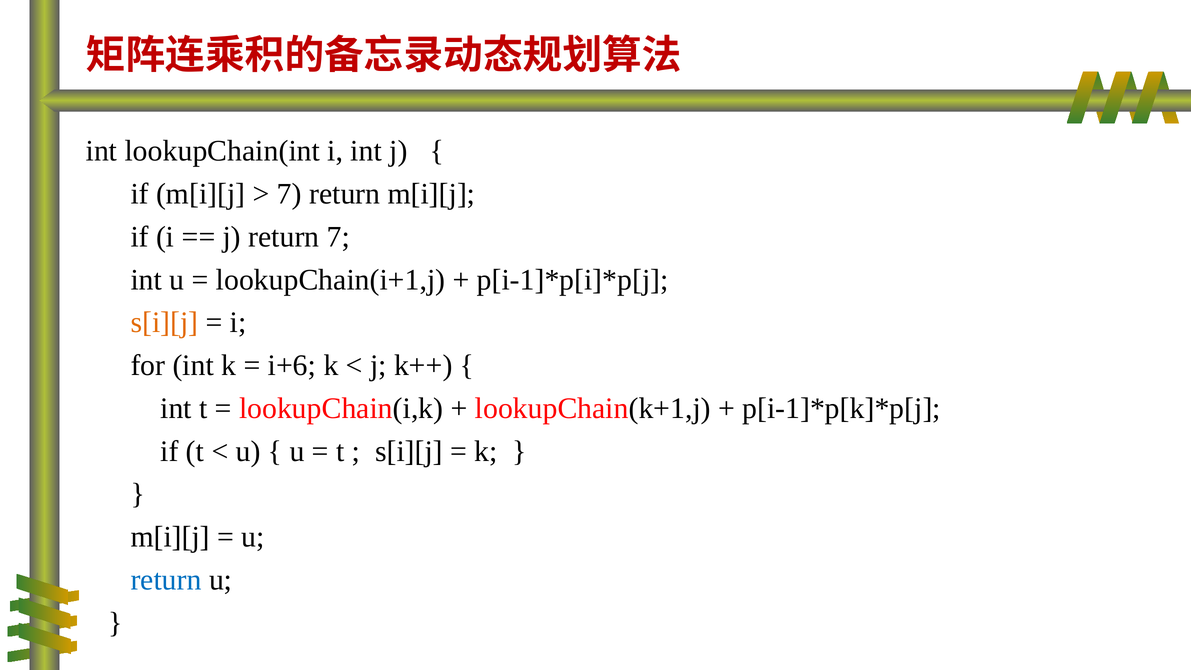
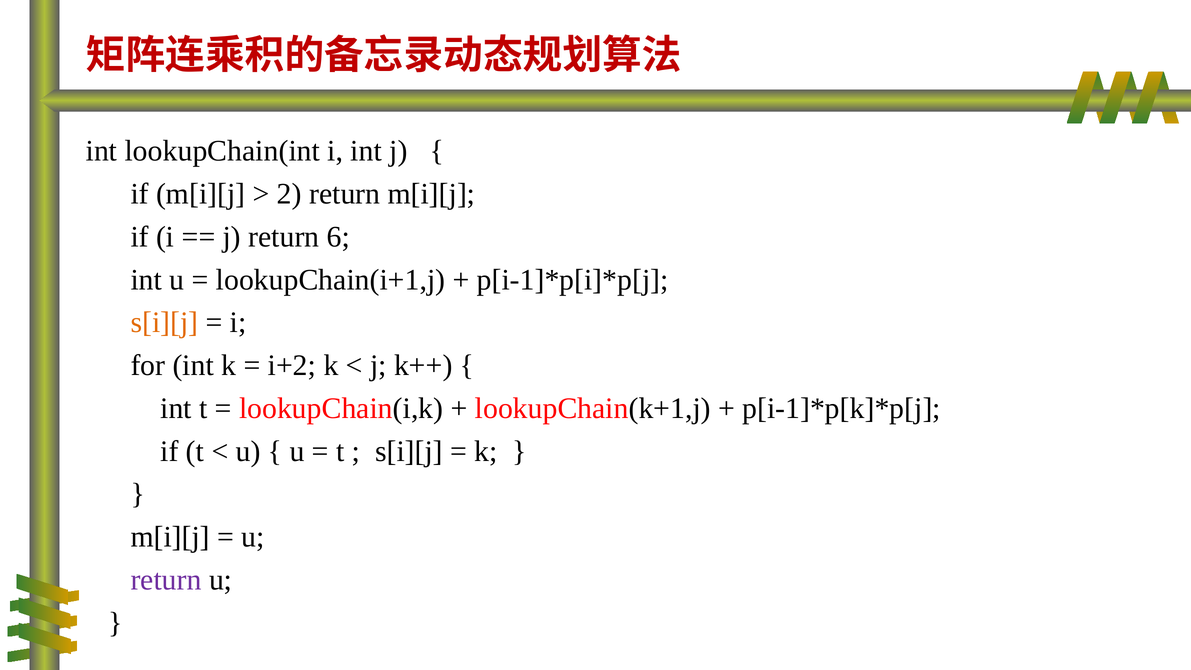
7: 7 -> 2 (289, 194)
return 7: 7 -> 6 (338, 237)
i+6: i+6 -> i+2 (292, 365)
return colour: blue -> purple (166, 580)
